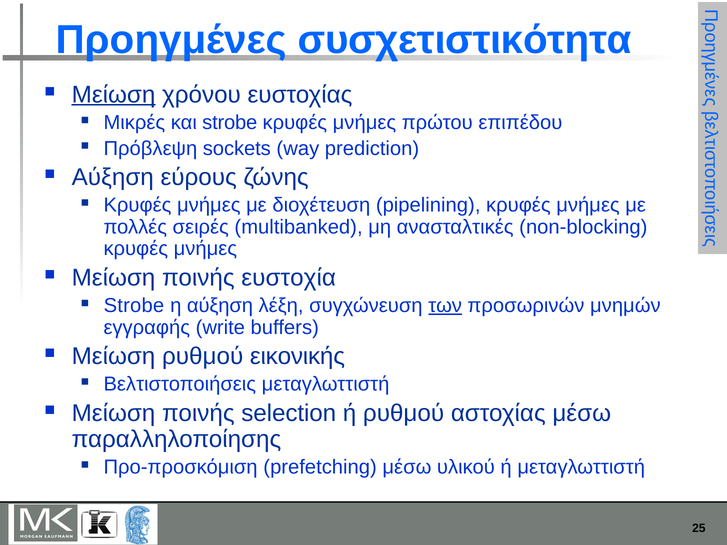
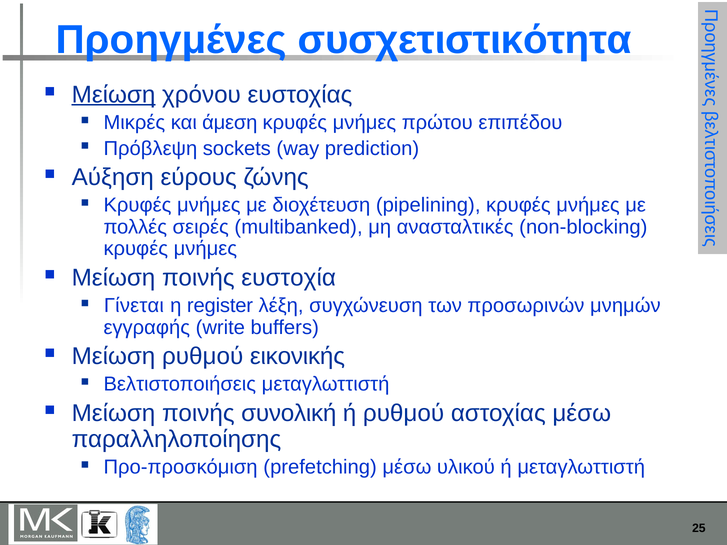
και strobe: strobe -> άμεση (230, 123)
Strobe: Strobe -> Γίνεται (134, 306)
η αύξηση: αύξηση -> register (220, 306)
των underline: present -> none (445, 306)
selection: selection -> συνολική (289, 413)
